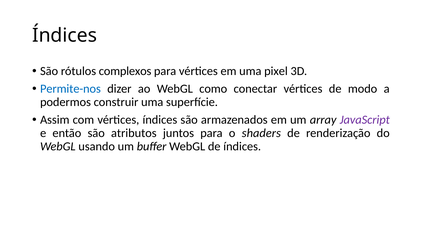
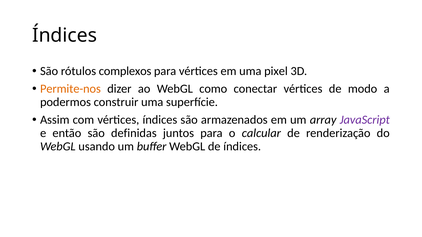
Permite-nos colour: blue -> orange (70, 89)
atributos: atributos -> definidas (134, 133)
shaders: shaders -> calcular (261, 133)
